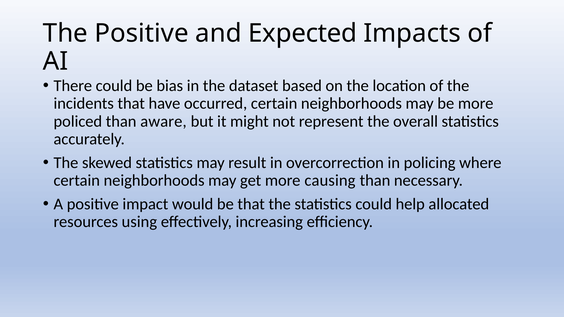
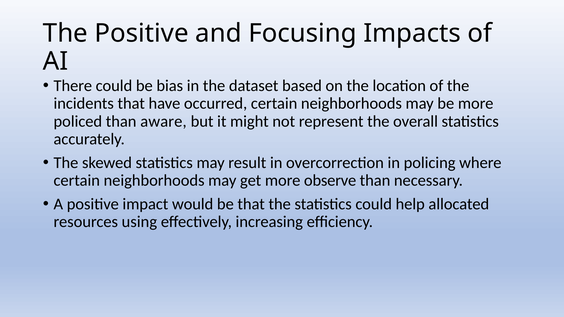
Expected: Expected -> Focusing (303, 33)
causing: causing -> observe (330, 181)
